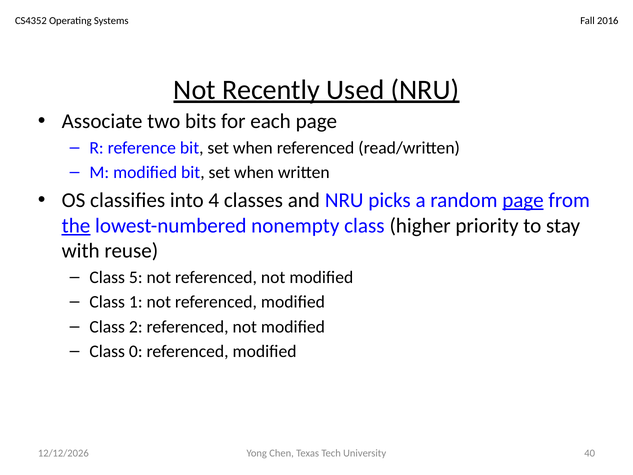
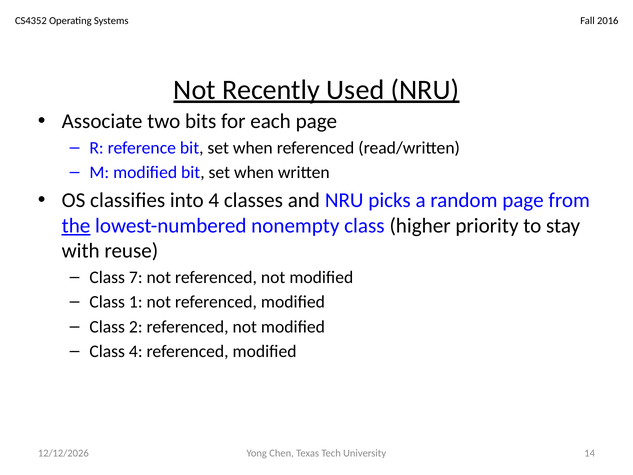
page underline: present -> none (523, 200)
5: 5 -> 7 (136, 277)
Class 0: 0 -> 4 (136, 351)
40: 40 -> 14 (590, 453)
